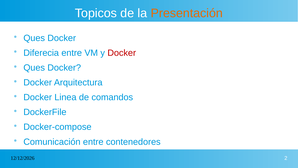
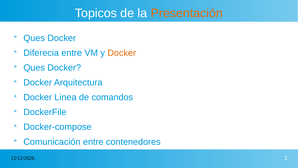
Docker colour: red -> orange (122, 53)
